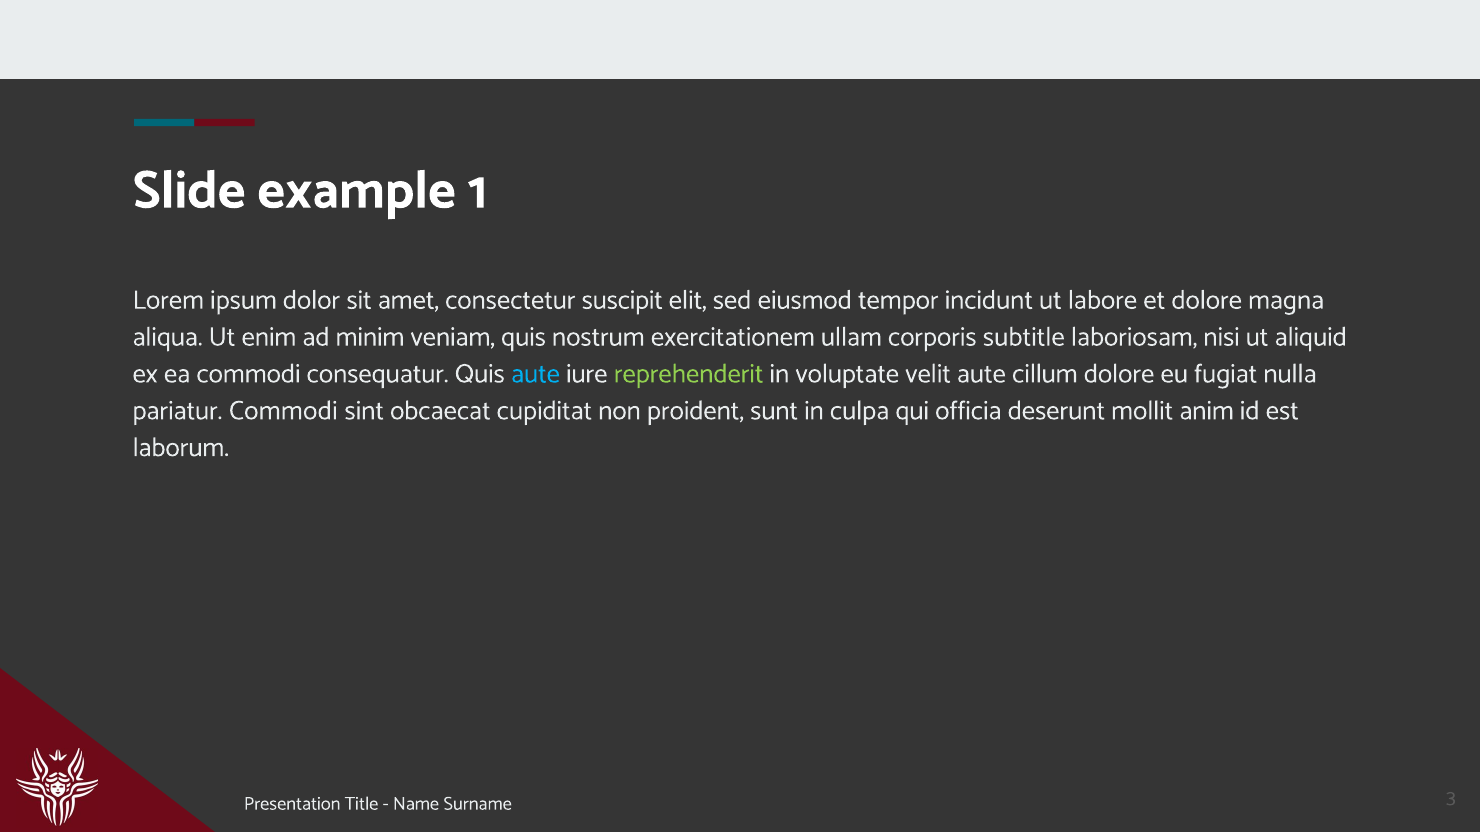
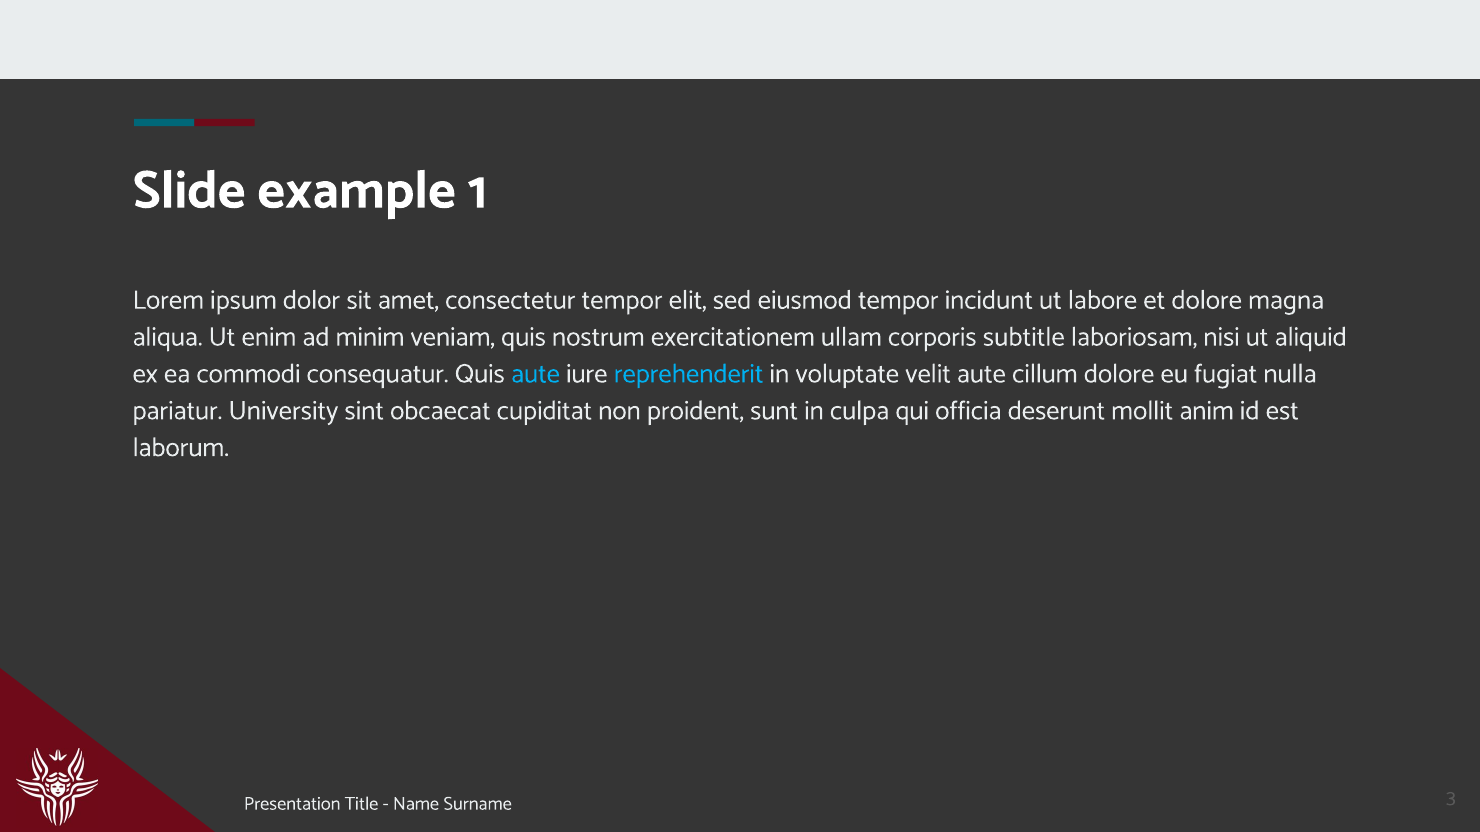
consectetur suscipit: suscipit -> tempor (622, 300)
reprehenderit colour: light green -> light blue (689, 374)
pariatur Commodi: Commodi -> University (283, 411)
